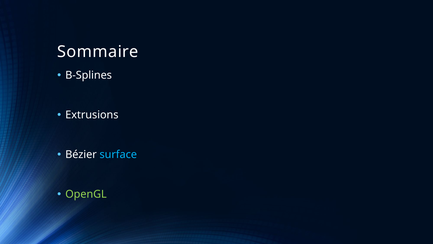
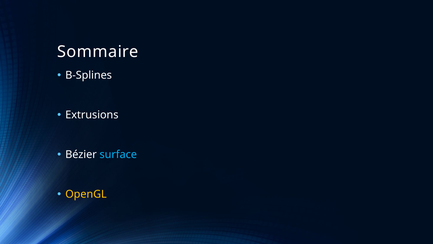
OpenGL colour: light green -> yellow (86, 194)
